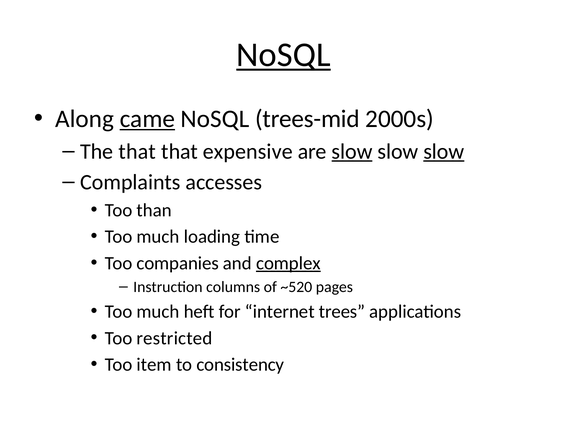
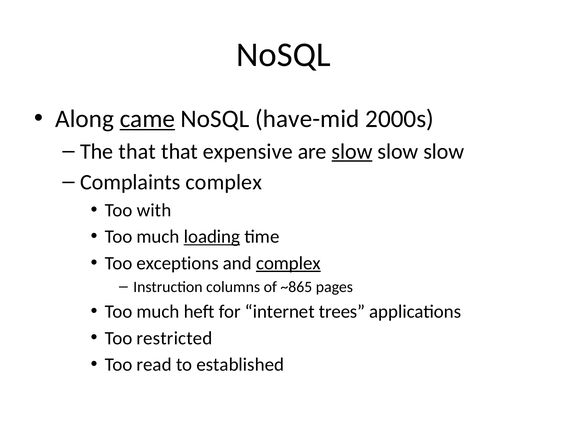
NoSQL underline: present -> none (283, 55)
trees-mid: trees-mid -> have-mid (307, 119)
slow underline: present -> none (444, 151)
Complaints accesses: accesses -> complex (224, 182)
than: than -> with (154, 210)
loading underline: none -> present (212, 237)
companies: companies -> exceptions (178, 263)
~520: ~520 -> ~865 (296, 287)
item: item -> read (154, 365)
consistency: consistency -> established (240, 365)
